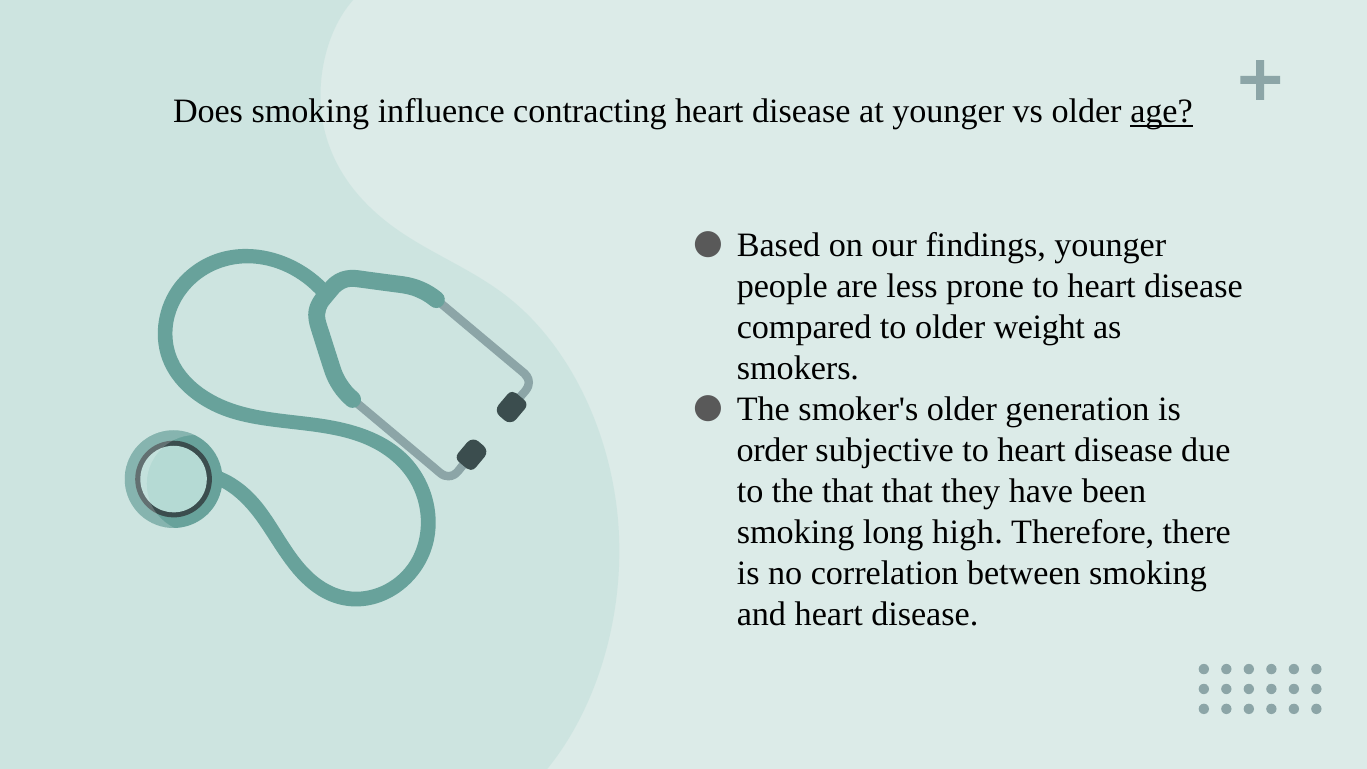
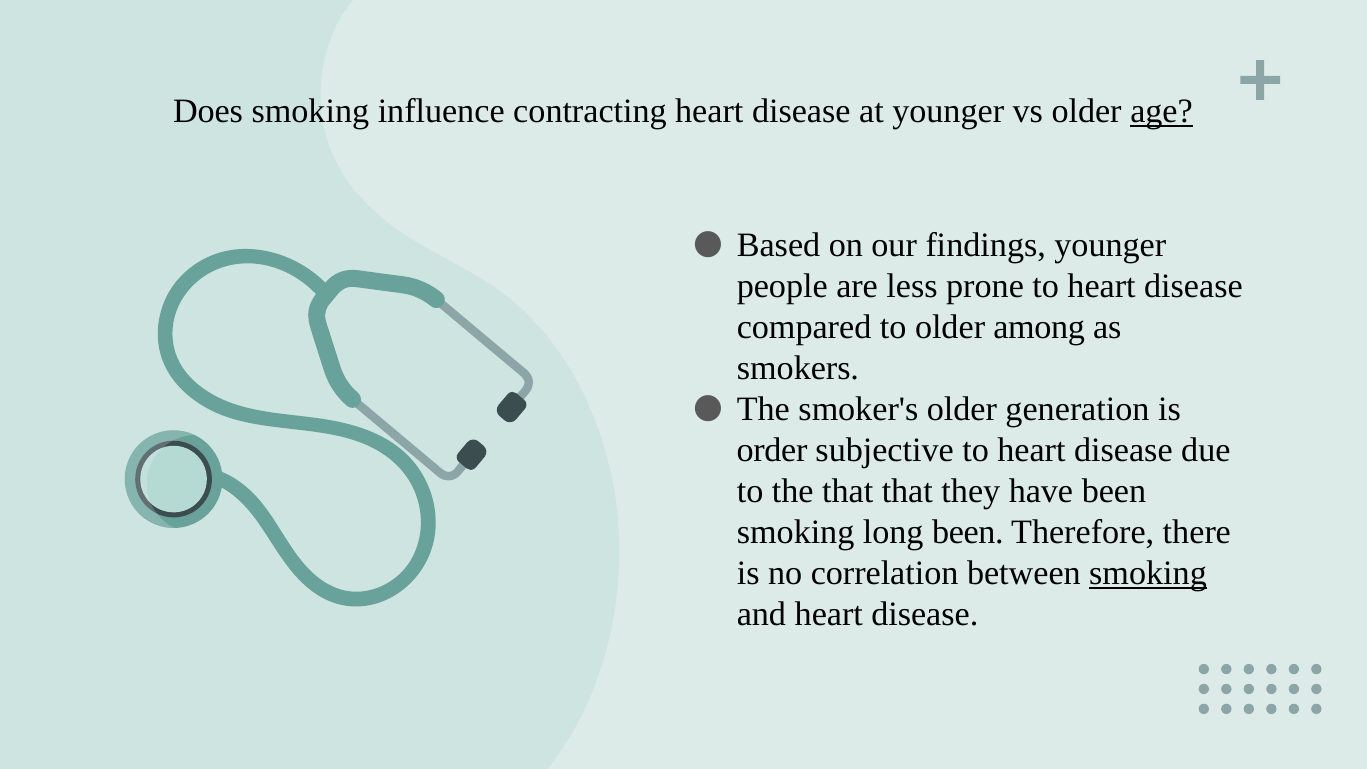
weight: weight -> among (1039, 327)
long high: high -> been (968, 533)
smoking underline: none -> present (1148, 574)
